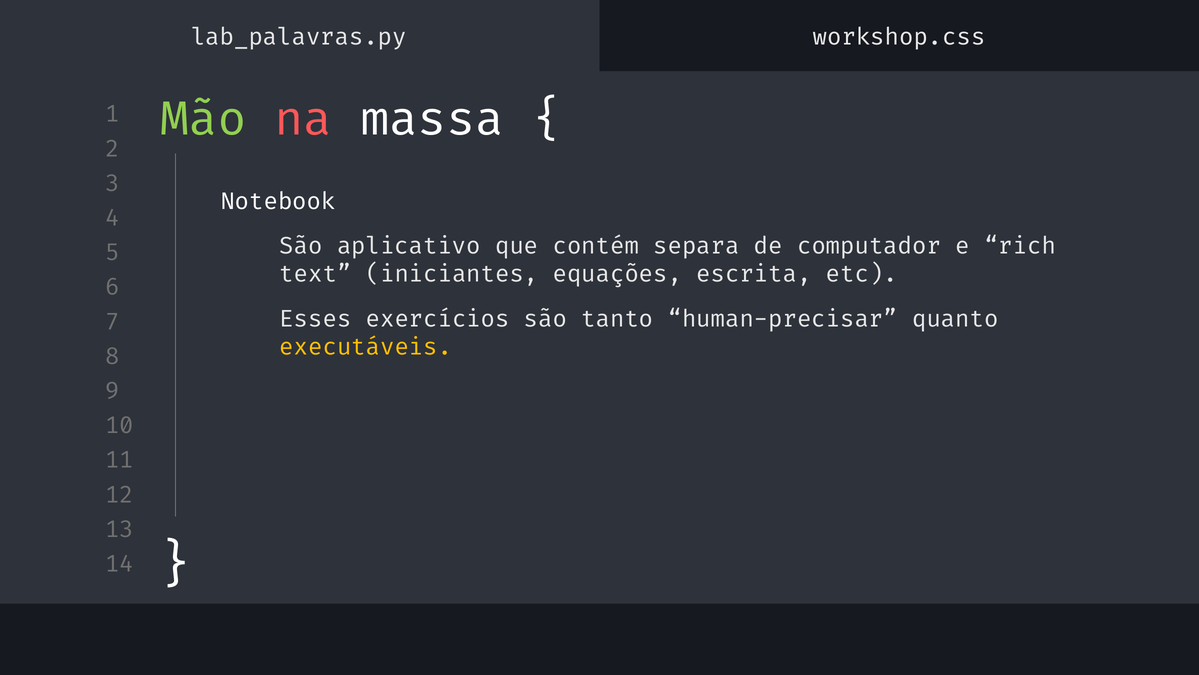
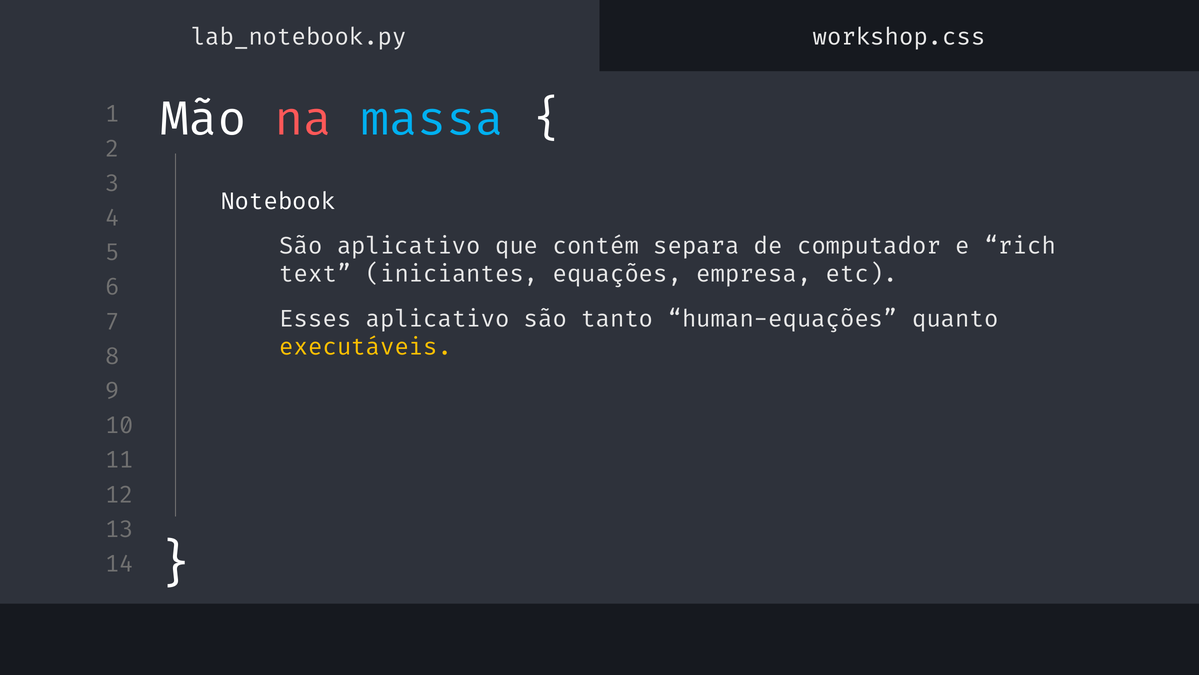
lab_palavras.py: lab_palavras.py -> lab_notebook.py (299, 37)
Mão colour: light green -> white (203, 119)
massa colour: white -> light blue (432, 119)
escrita: escrita -> empresa (754, 274)
Esses exercícios: exercícios -> aplicativo (438, 319)
human-precisar: human-precisar -> human-equações (783, 319)
